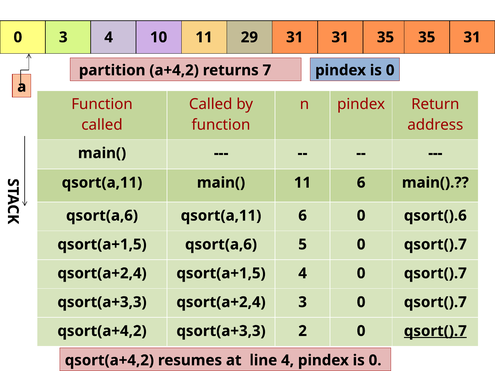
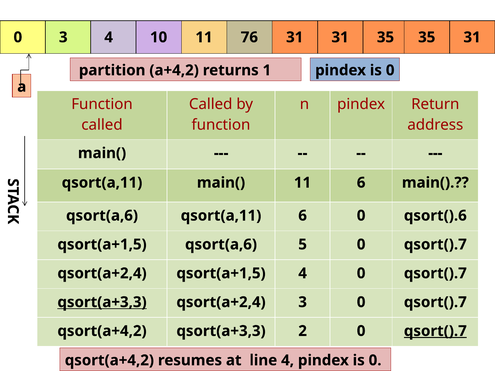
29: 29 -> 76 (249, 37)
7: 7 -> 1 (267, 70)
qsort(a+3,3 underline: none -> present (102, 302)
